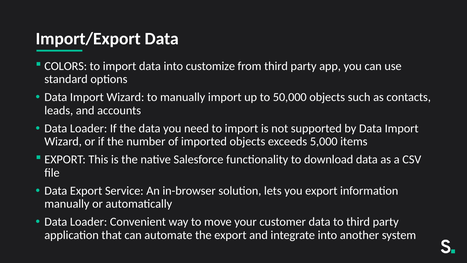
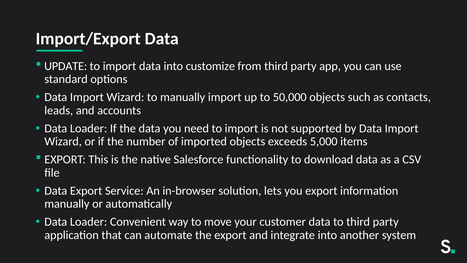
COLORS: COLORS -> UPDATE (66, 66)
